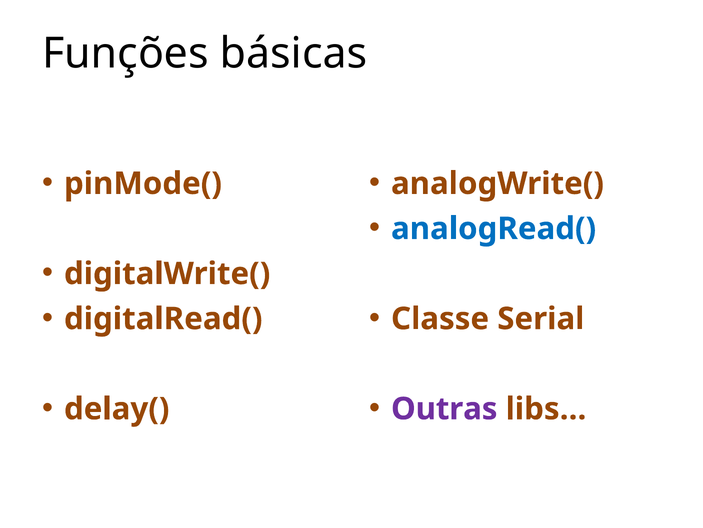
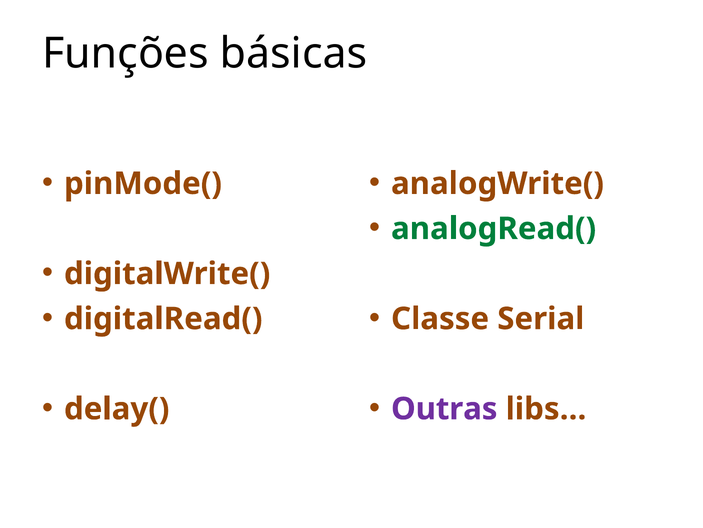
analogRead( colour: blue -> green (494, 228)
